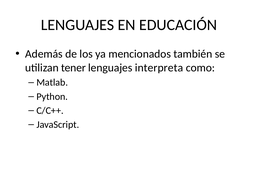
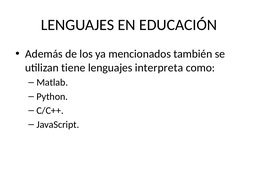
tener: tener -> tiene (73, 68)
